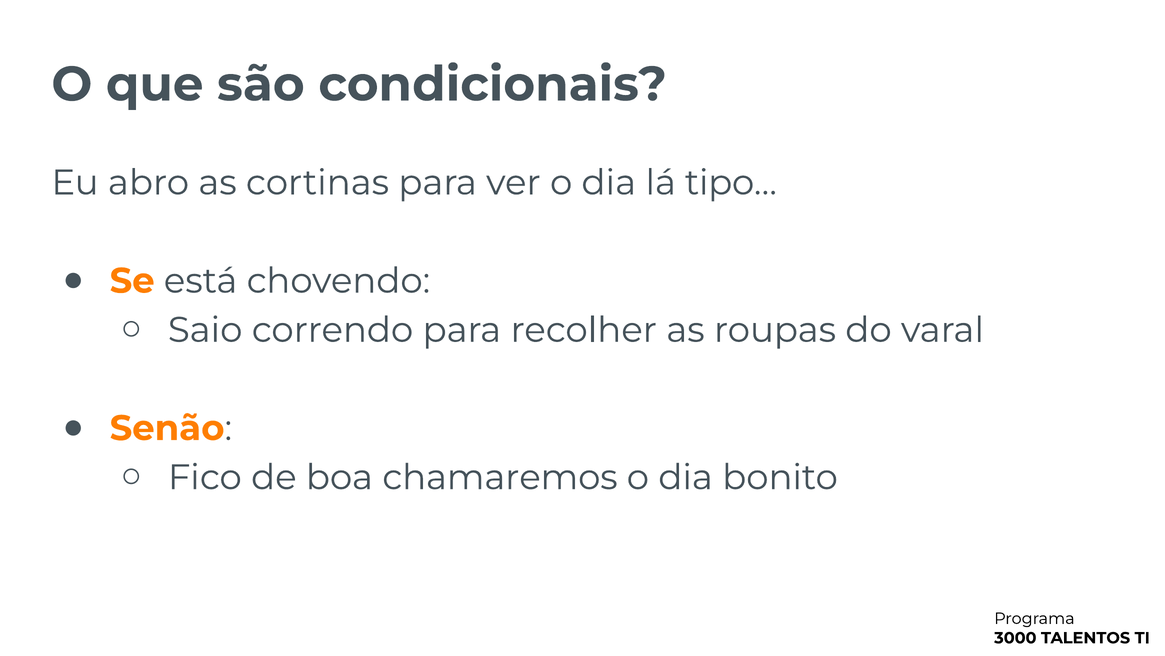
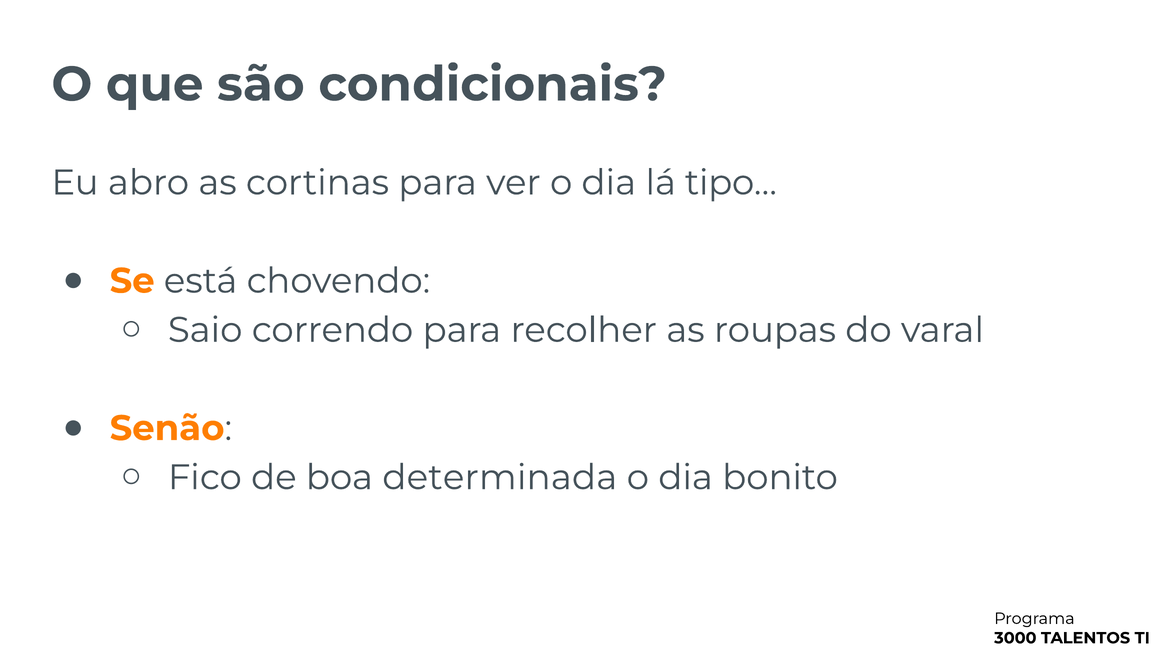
chamaremos: chamaremos -> determinada (500, 477)
